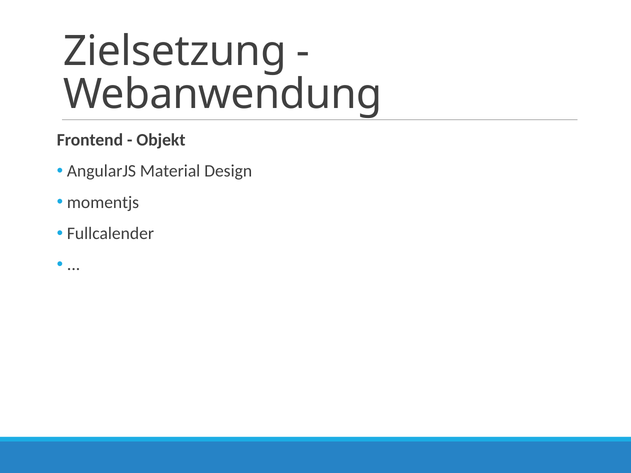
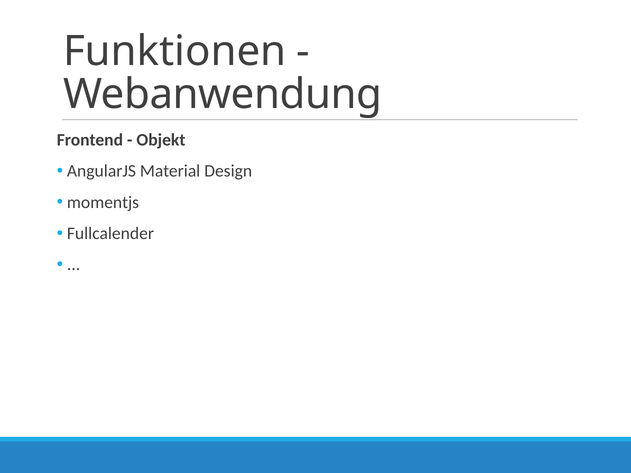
Zielsetzung: Zielsetzung -> Funktionen (175, 51)
